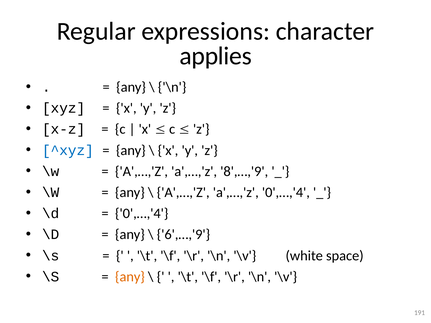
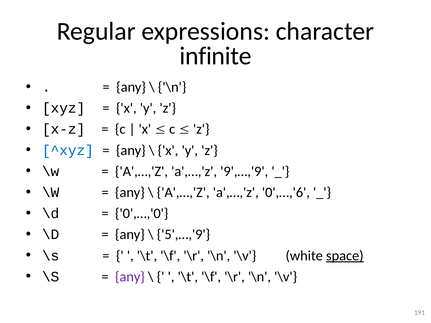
applies: applies -> infinite (216, 56)
8',…,'9: 8',…,'9 -> 9',…,'9 (244, 172)
a',…,'z 0',…,'4: 0',…,'4 -> 0',…,'6 (286, 193)
0',…,'4: 0',…,'4 -> 0',…,'0 (142, 214)
6',…,'9: 6',…,'9 -> 5',…,'9 (183, 235)
space underline: none -> present (345, 256)
any colour: orange -> purple (130, 277)
